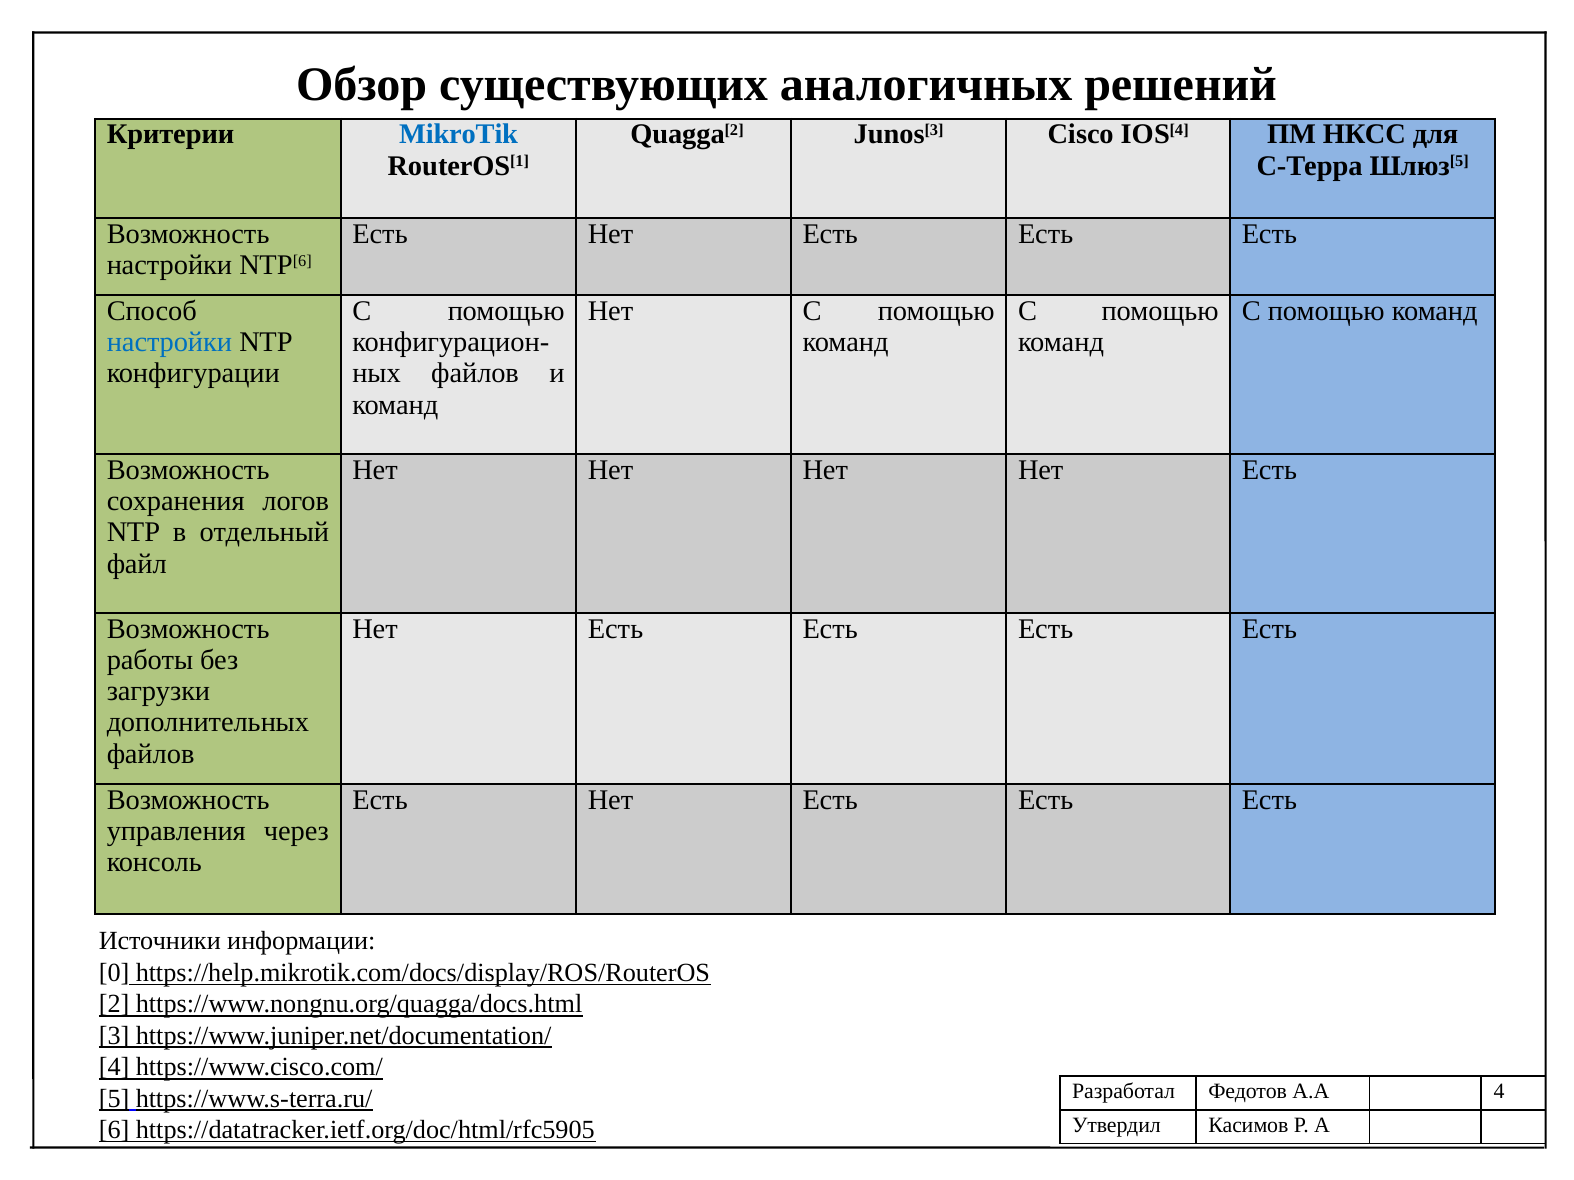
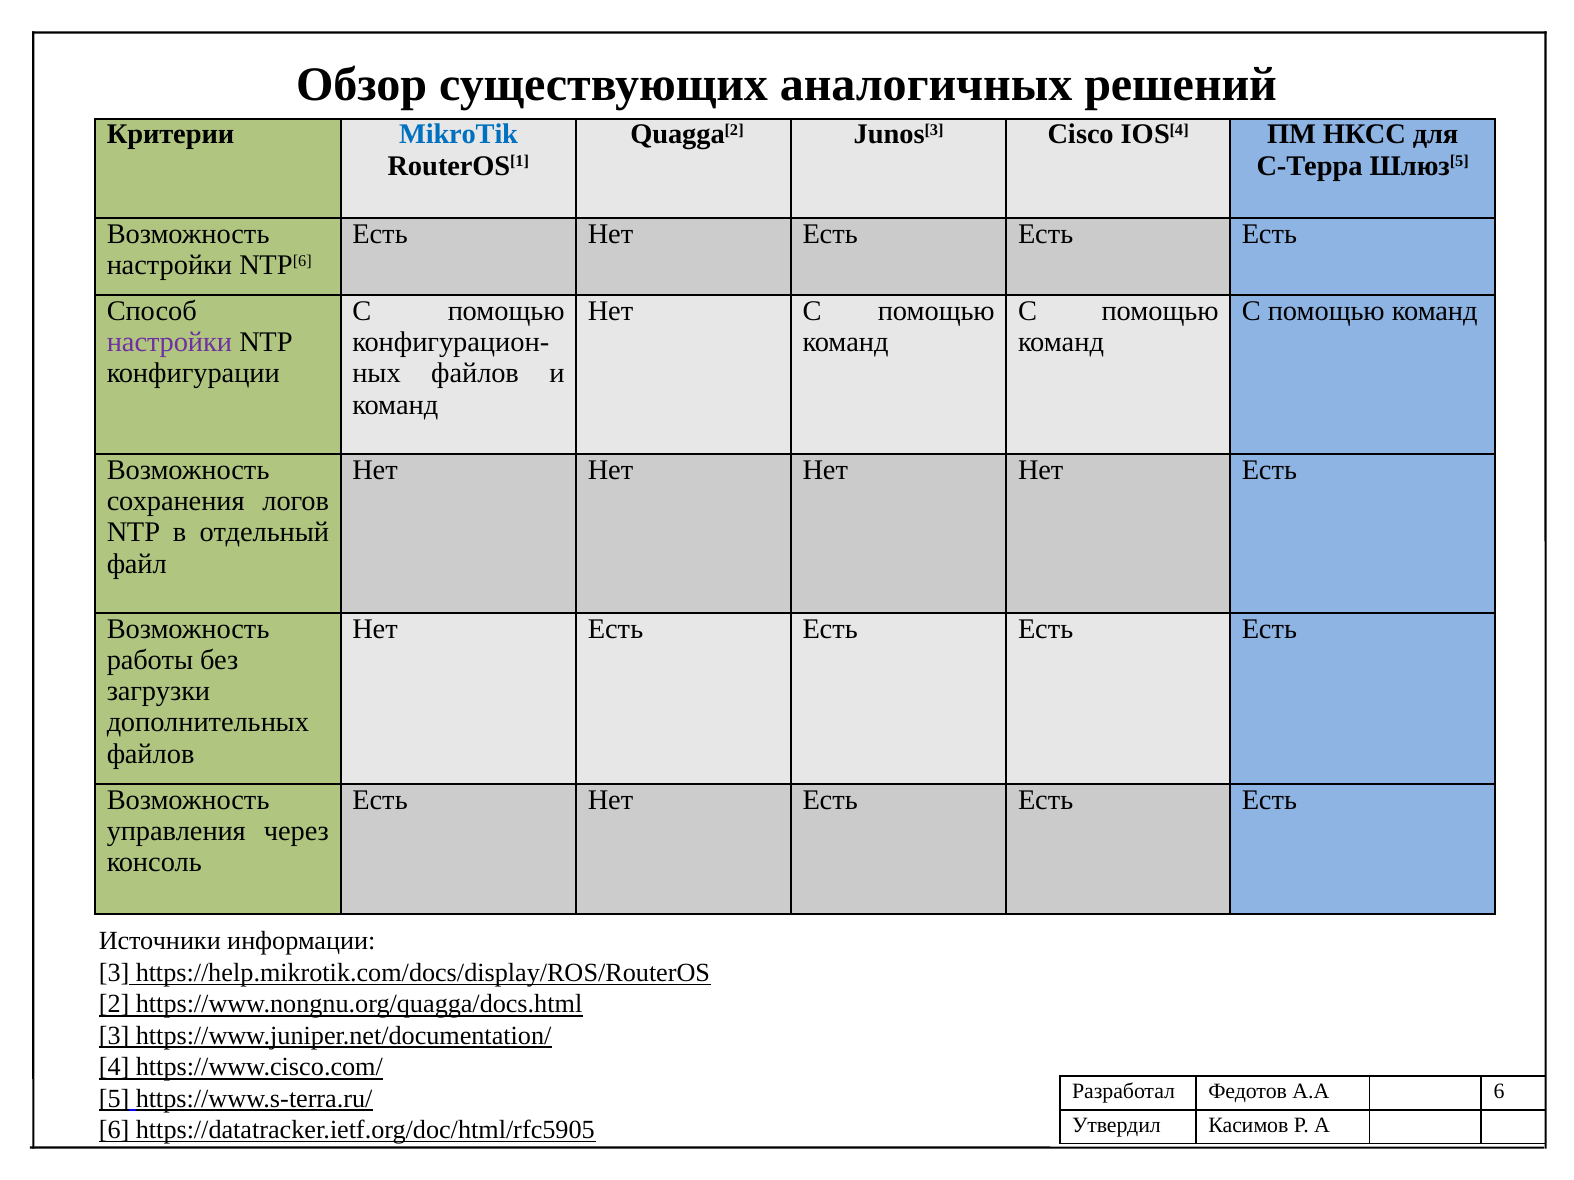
настройки colour: blue -> purple (169, 342)
0: 0 -> 3 (114, 973)
А.А 4: 4 -> 6 (1499, 1092)
